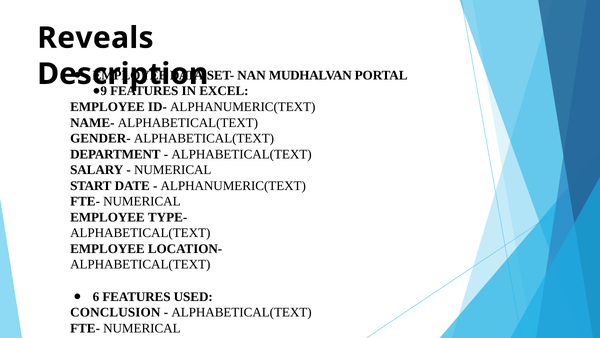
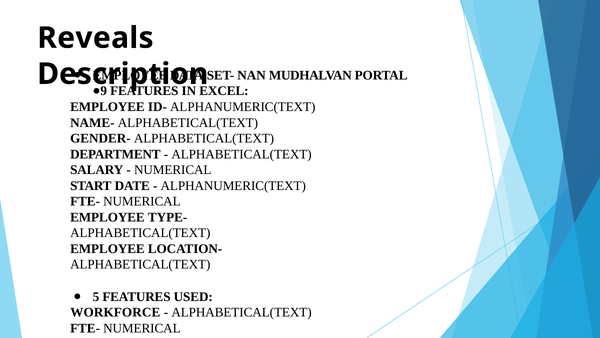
6: 6 -> 5 (96, 296)
CONCLUSION: CONCLUSION -> WORKFORCE (115, 312)
